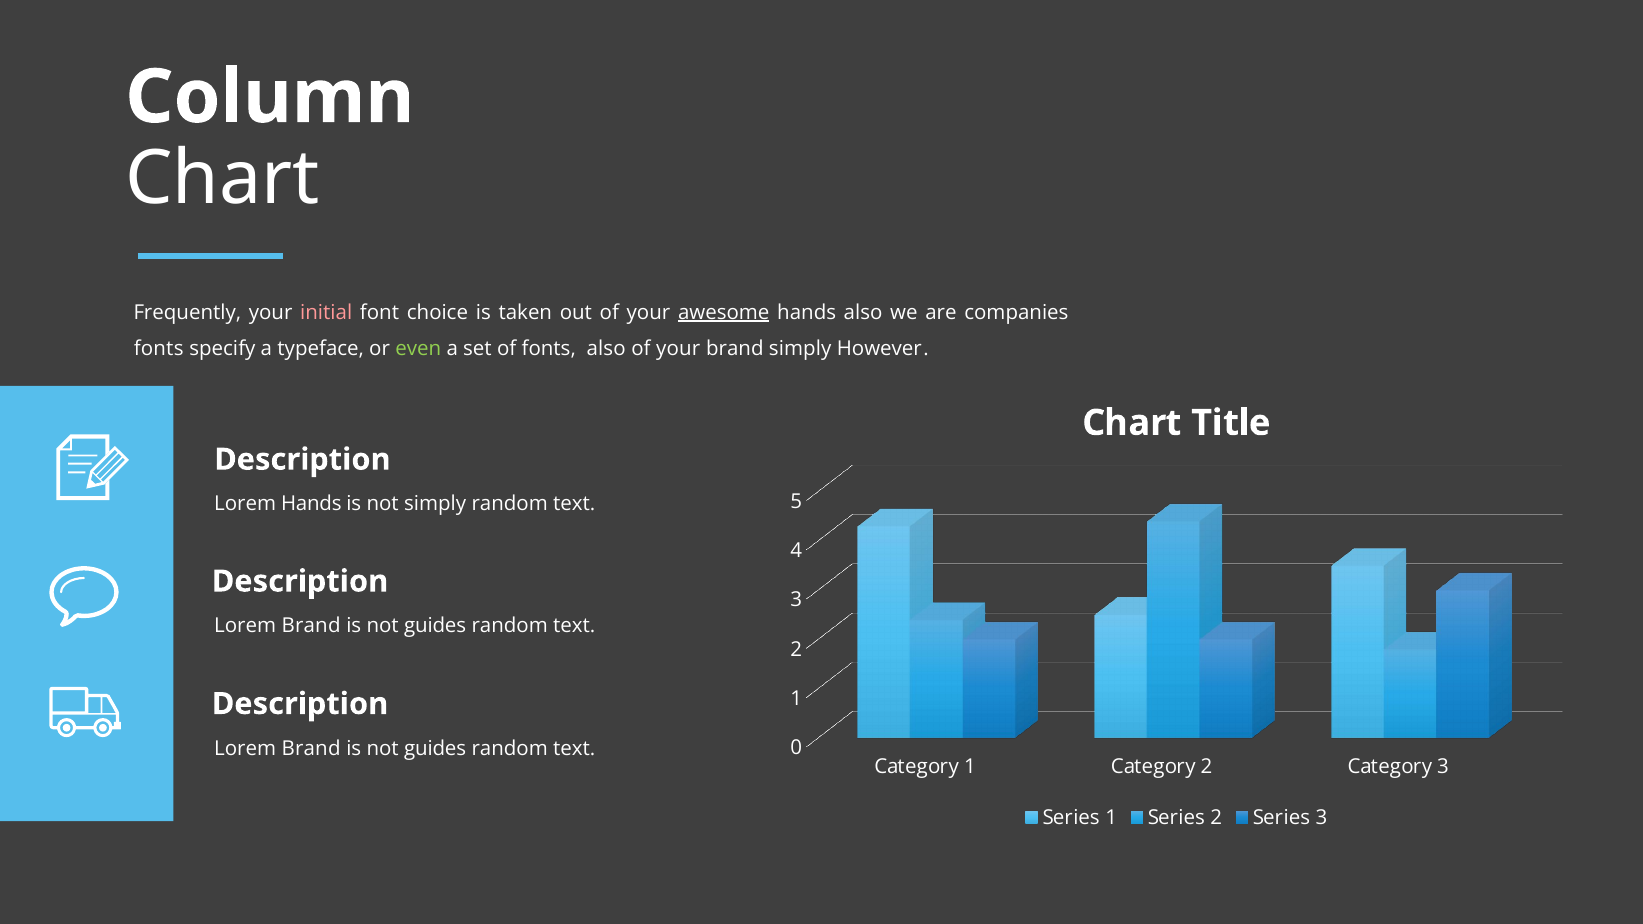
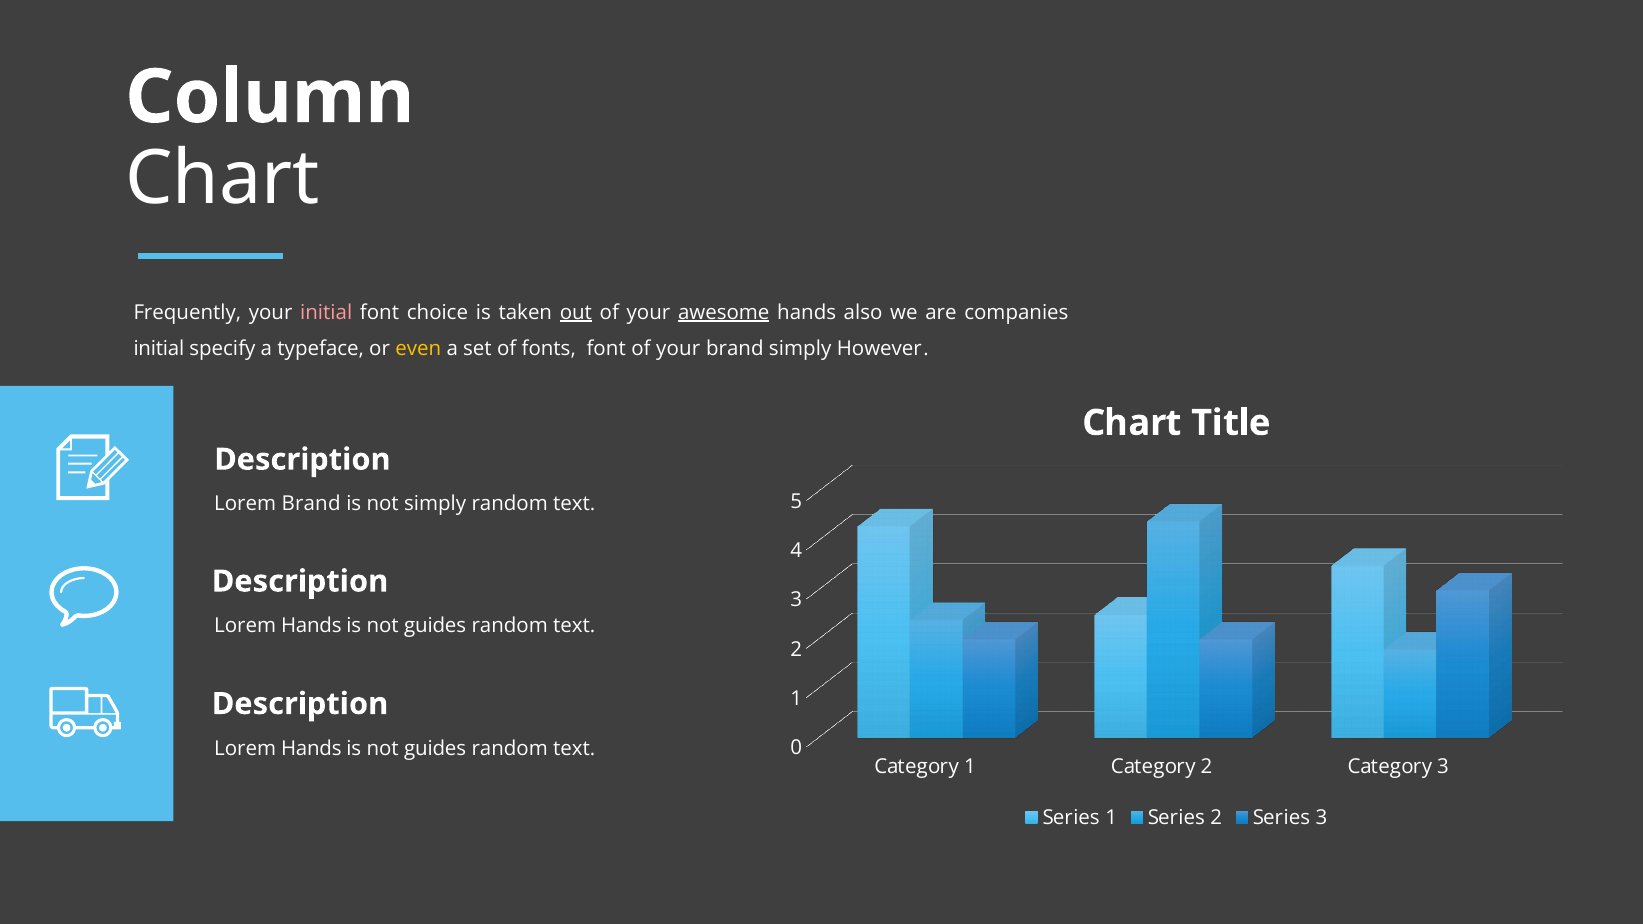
out underline: none -> present (576, 312)
fonts: fonts -> initial (159, 349)
even colour: light green -> yellow (418, 349)
fonts also: also -> font (606, 349)
Lorem Hands: Hands -> Brand (311, 504)
Brand: Brand -> Hands (311, 626)
Brand: Brand -> Hands (311, 749)
